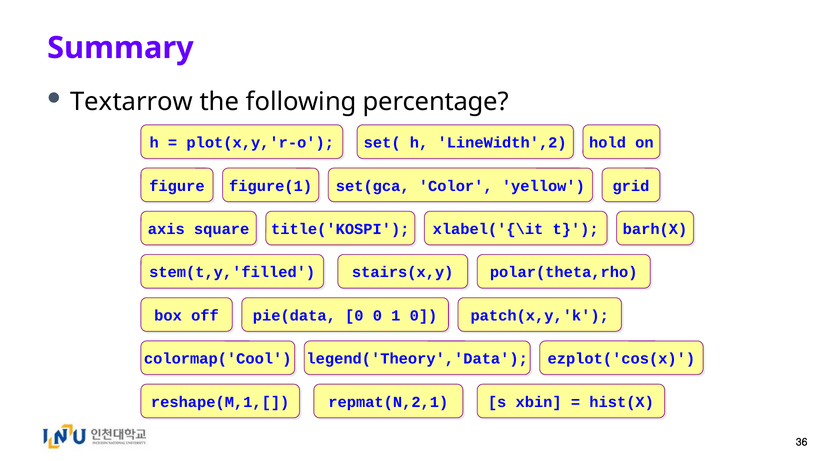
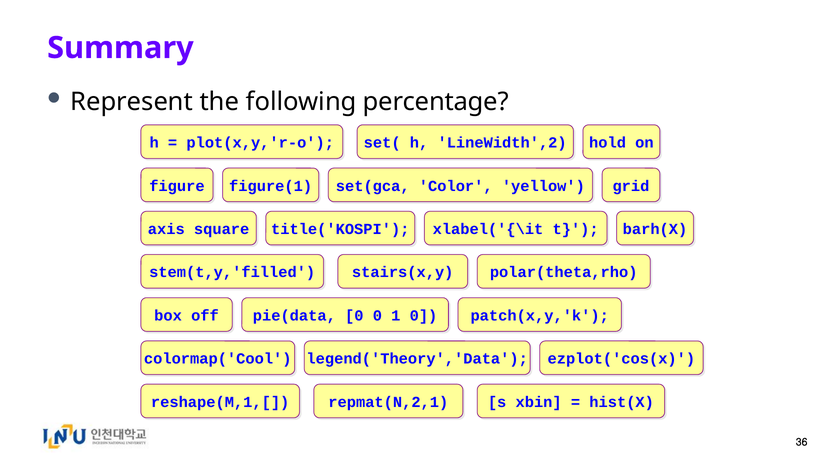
Textarrow: Textarrow -> Represent (132, 102)
